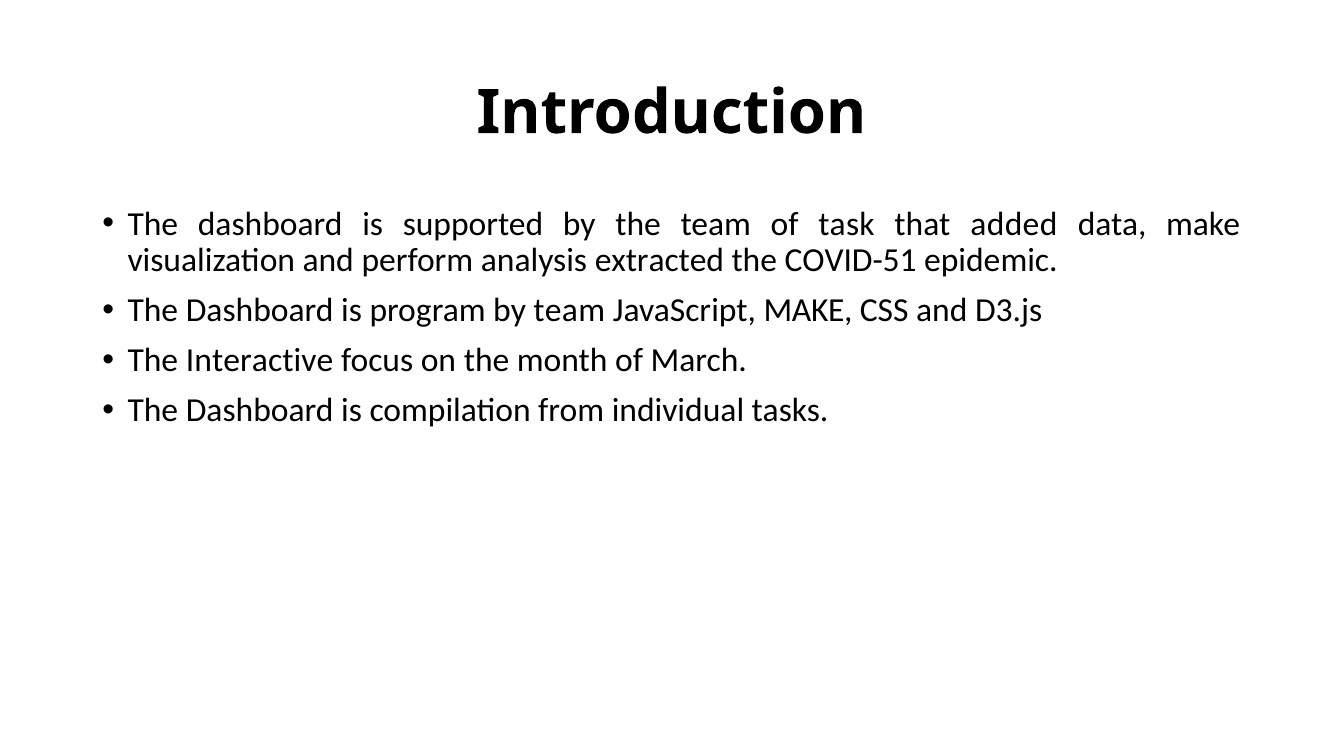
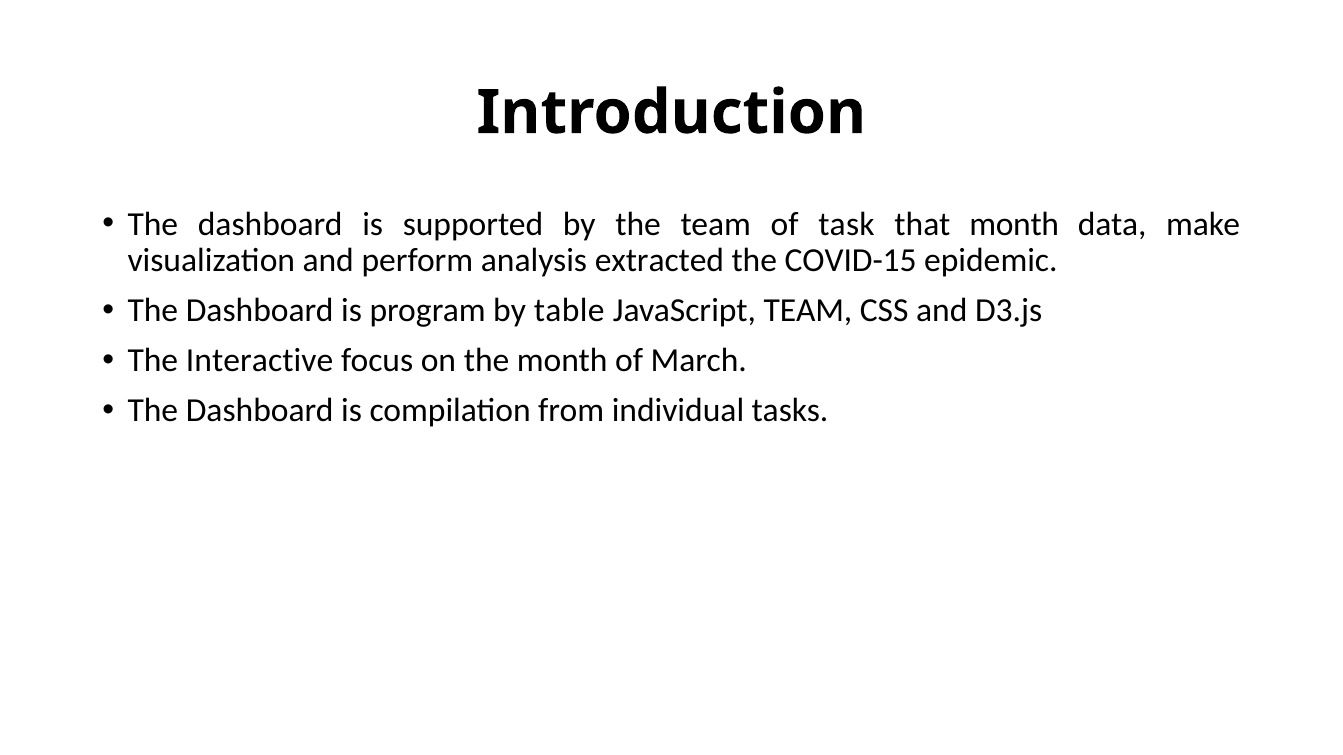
that added: added -> month (1014, 224)
COVID-51: COVID-51 -> COVID-15 (851, 260)
by team: team -> table (569, 311)
JavaScript MAKE: MAKE -> TEAM (808, 311)
